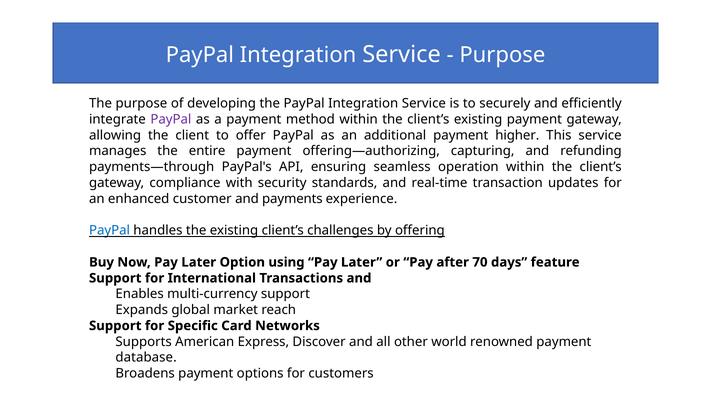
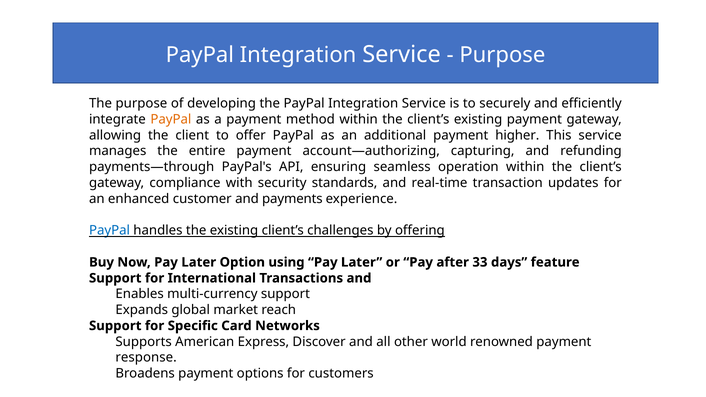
PayPal colour: purple -> orange (171, 119)
offering—authorizing: offering—authorizing -> account—authorizing (371, 151)
70: 70 -> 33 (480, 262)
database: database -> response (146, 358)
